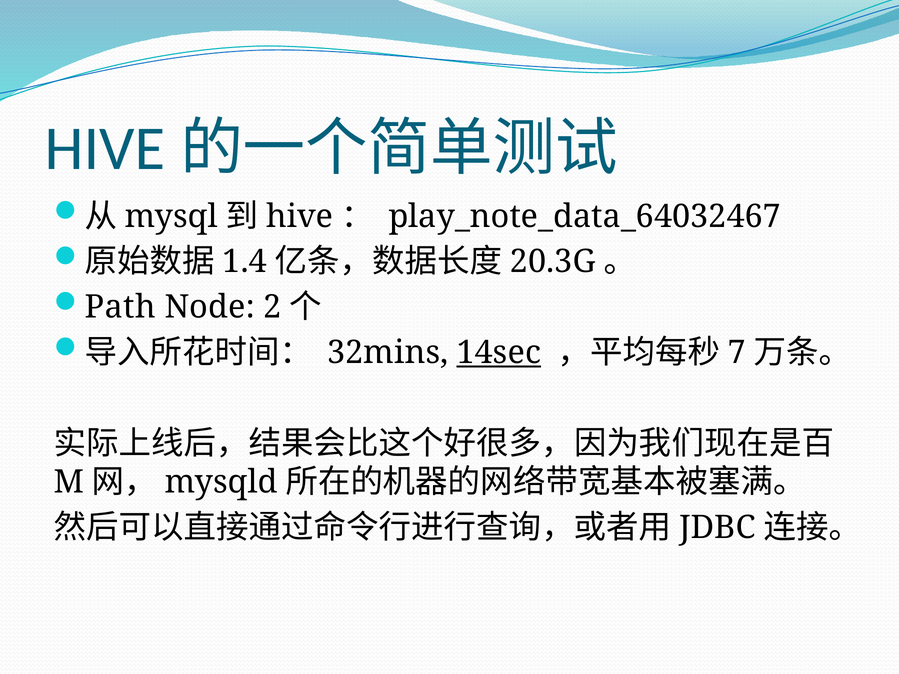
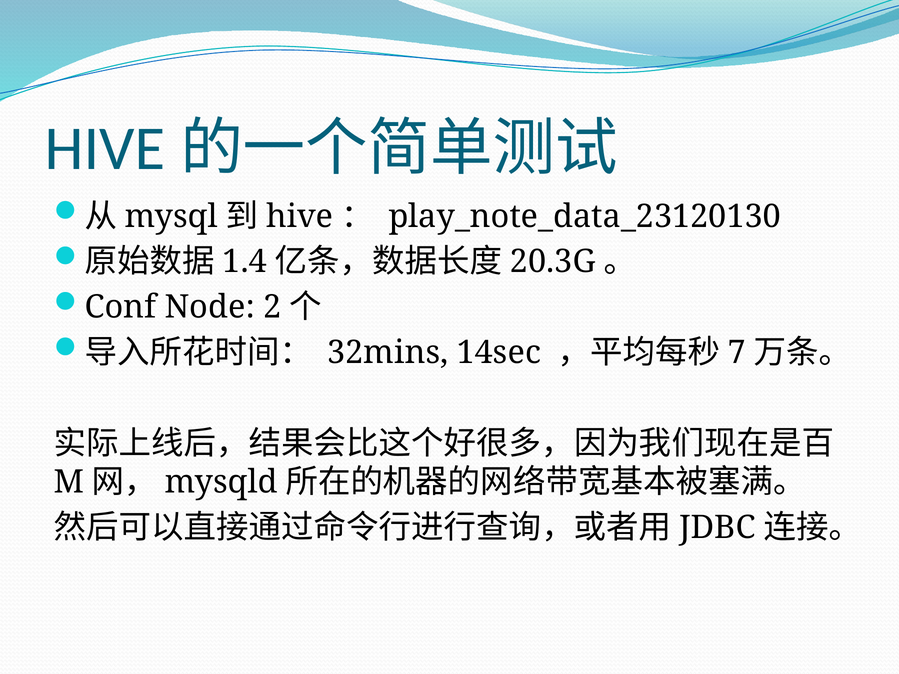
play_note_data_64032467: play_note_data_64032467 -> play_note_data_23120130 (585, 216)
Path: Path -> Conf (120, 307)
14sec underline: present -> none (499, 353)
